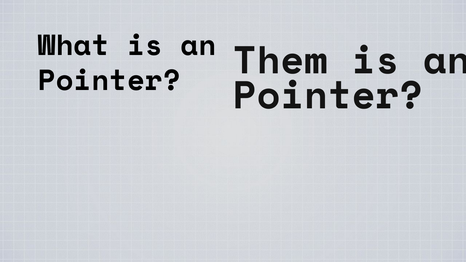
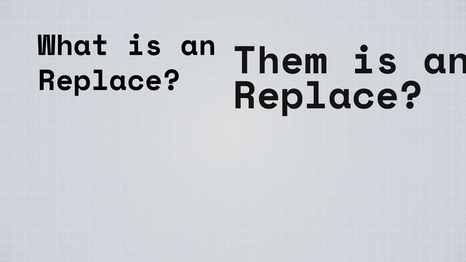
Pointer: Pointer -> Replace (109, 81)
Pointer: Pointer -> Replace (328, 96)
